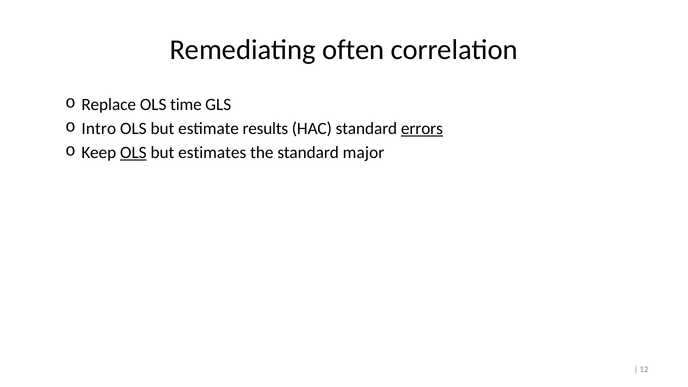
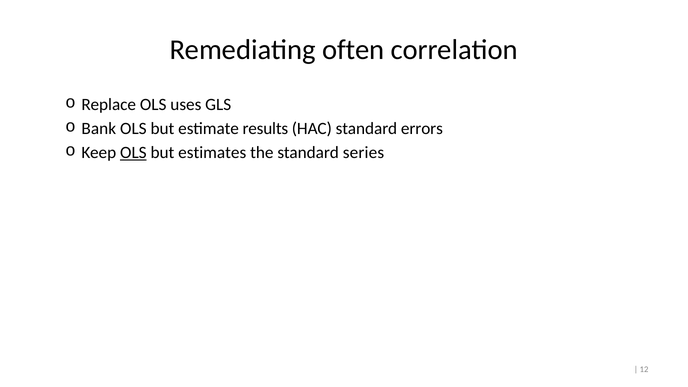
time: time -> uses (186, 104)
Intro: Intro -> Bank (99, 128)
errors underline: present -> none (422, 128)
major: major -> series (363, 153)
